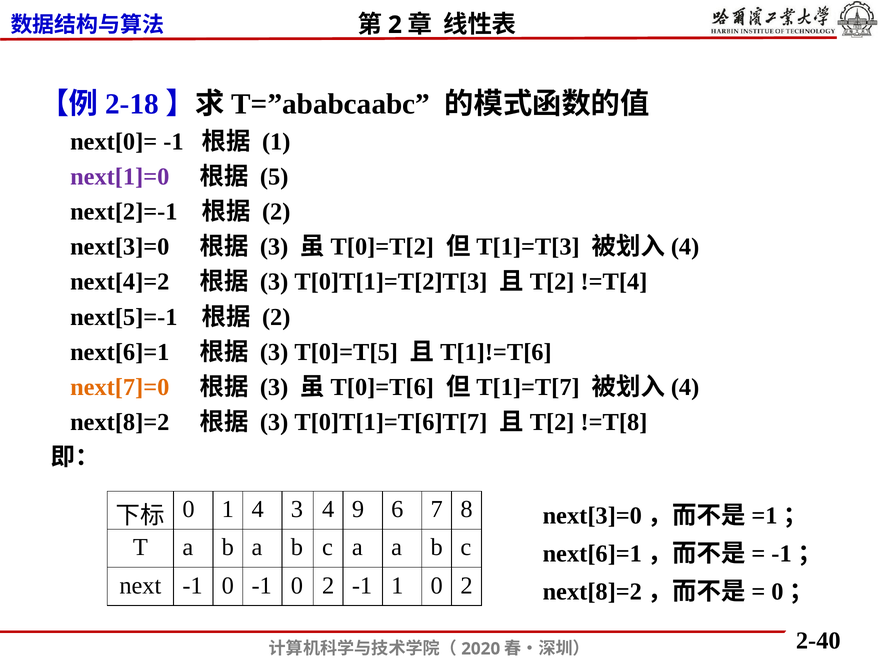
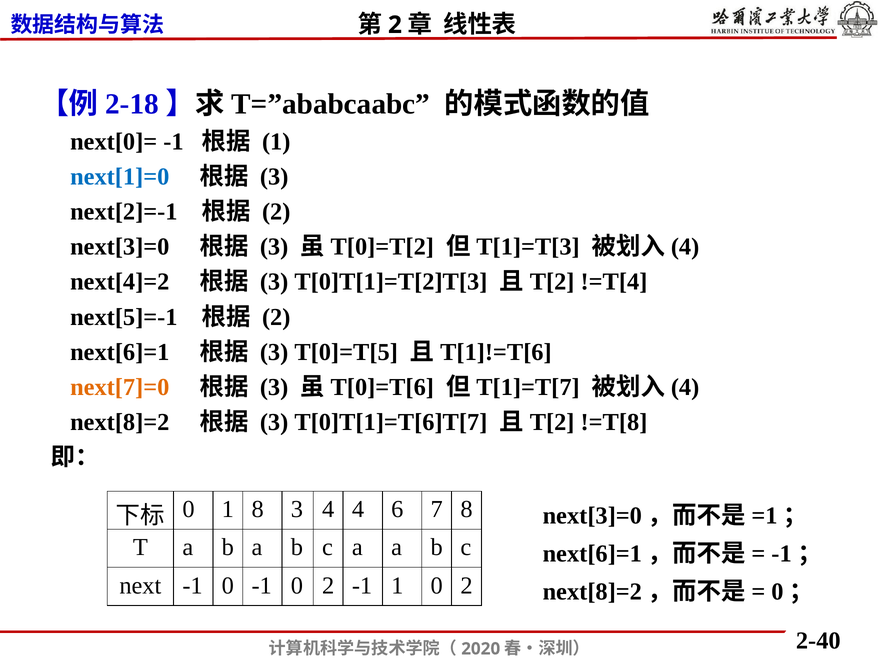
next[1]=0 colour: purple -> blue (120, 177)
5: 5 -> 3 (274, 177)
1 4: 4 -> 8 (258, 510)
4 9: 9 -> 4 (358, 510)
